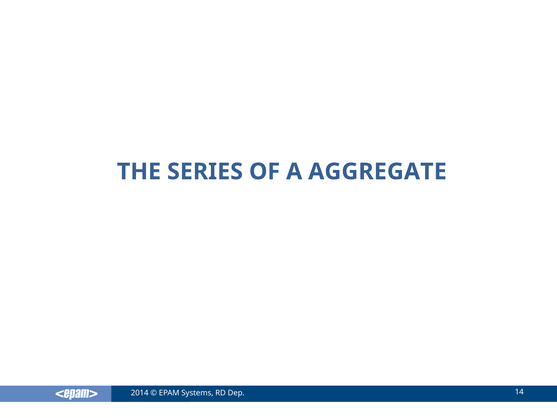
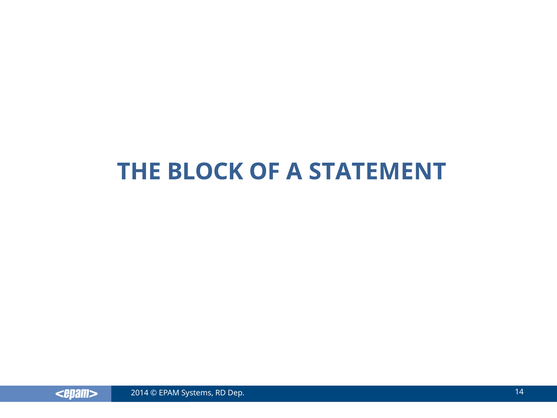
SERIES: SERIES -> BLOCK (205, 172)
AGGREGATE: AGGREGATE -> STATEMENT (377, 172)
